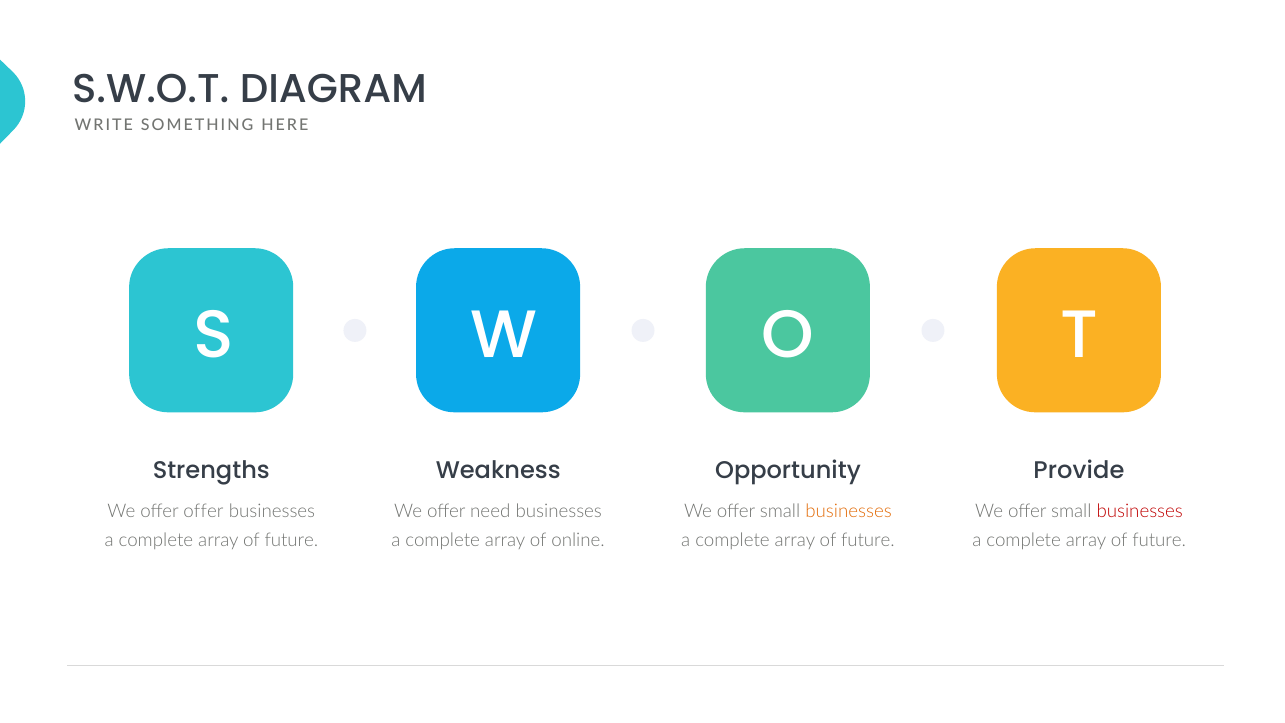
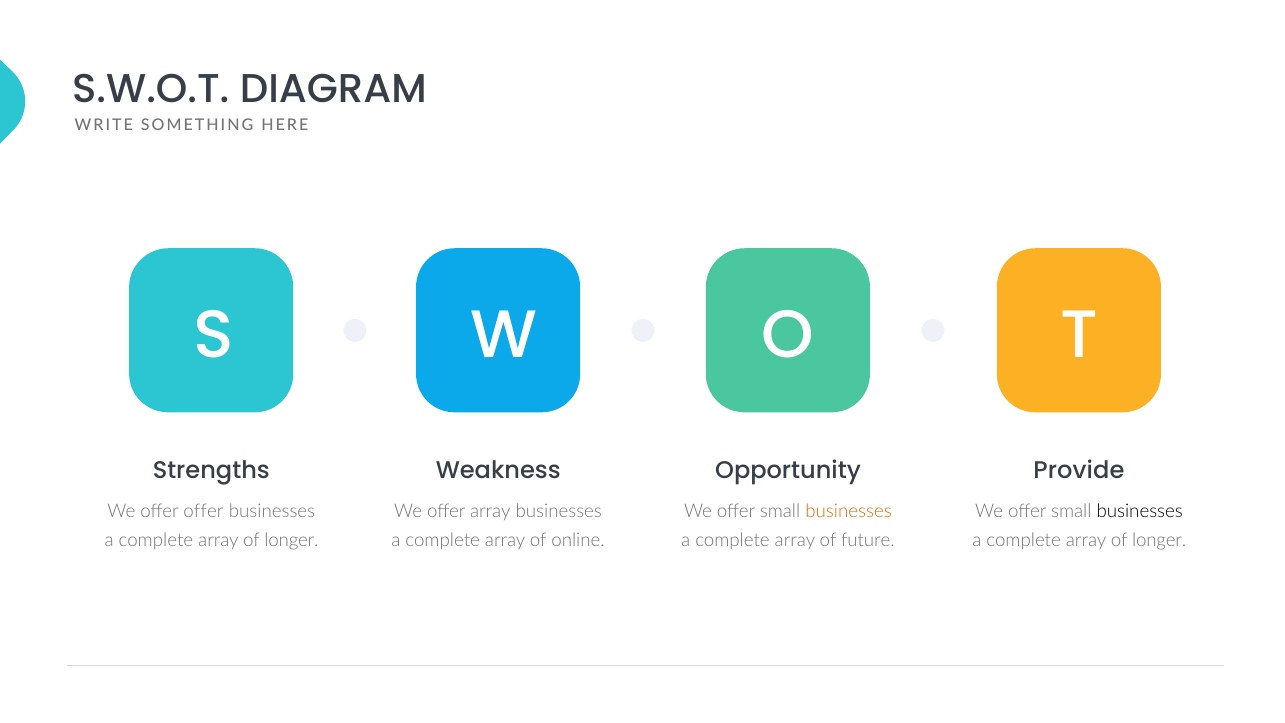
offer need: need -> array (490, 511)
businesses colour: red -> black (1140, 511)
future: future -> longer (291, 540)
future: future -> longer (1159, 540)
